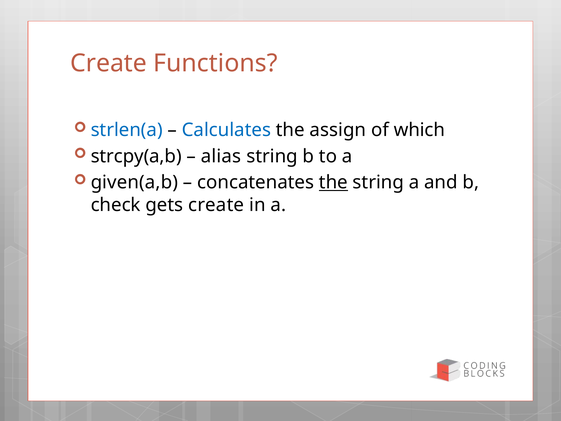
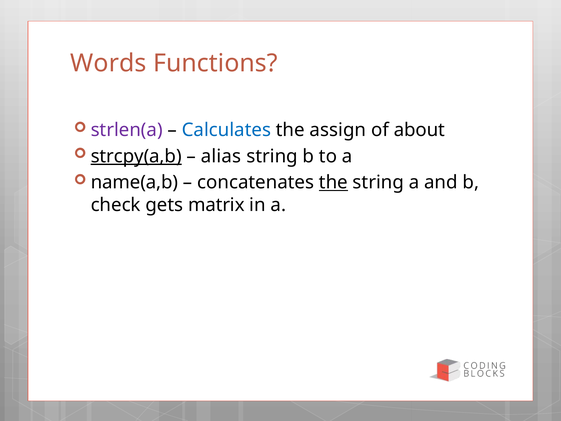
Create: Create -> Words (108, 63)
strlen(a colour: blue -> purple (127, 130)
which: which -> about (419, 130)
strcpy(a,b underline: none -> present (136, 156)
given(a,b: given(a,b -> name(a,b (134, 182)
gets create: create -> matrix (216, 205)
